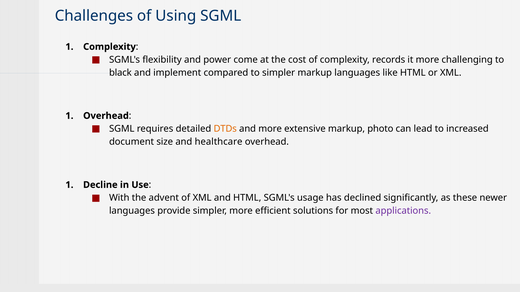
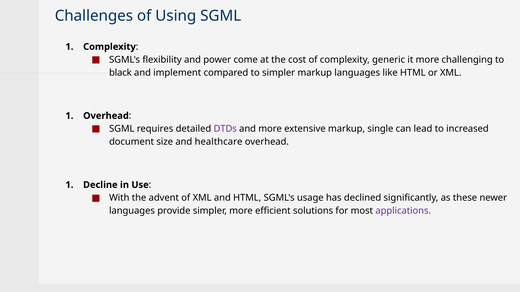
records: records -> generic (389, 60)
DTDs colour: orange -> purple (225, 129)
photo: photo -> single (380, 129)
